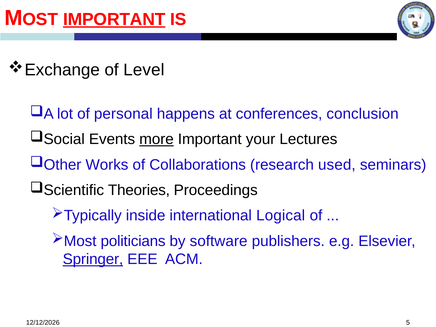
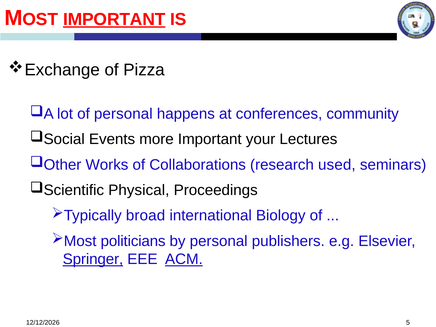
Level: Level -> Pizza (144, 70)
conclusion: conclusion -> community (363, 114)
more underline: present -> none (157, 139)
Theories: Theories -> Physical (139, 190)
inside: inside -> broad (146, 216)
Logical: Logical -> Biology (281, 216)
by software: software -> personal (219, 241)
ACM underline: none -> present (184, 259)
